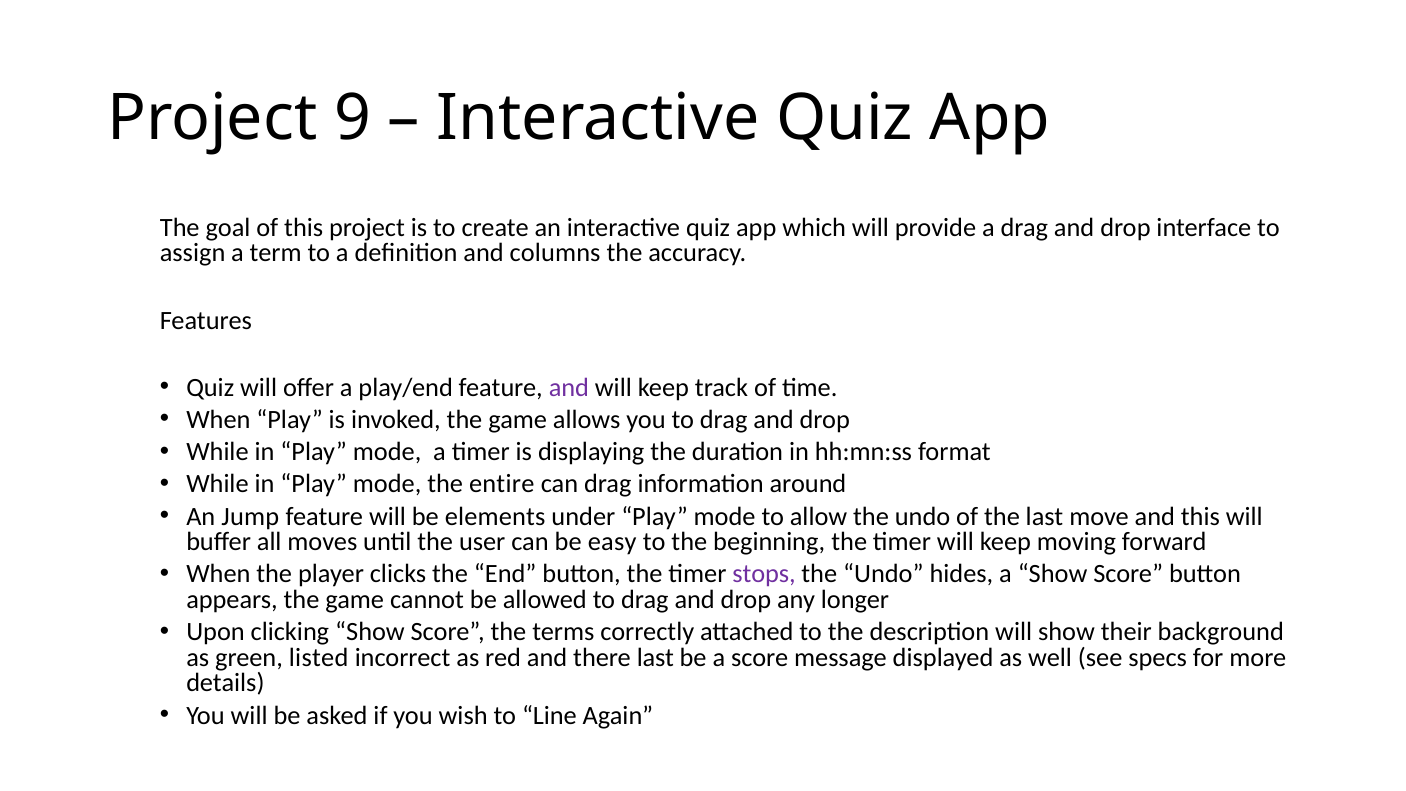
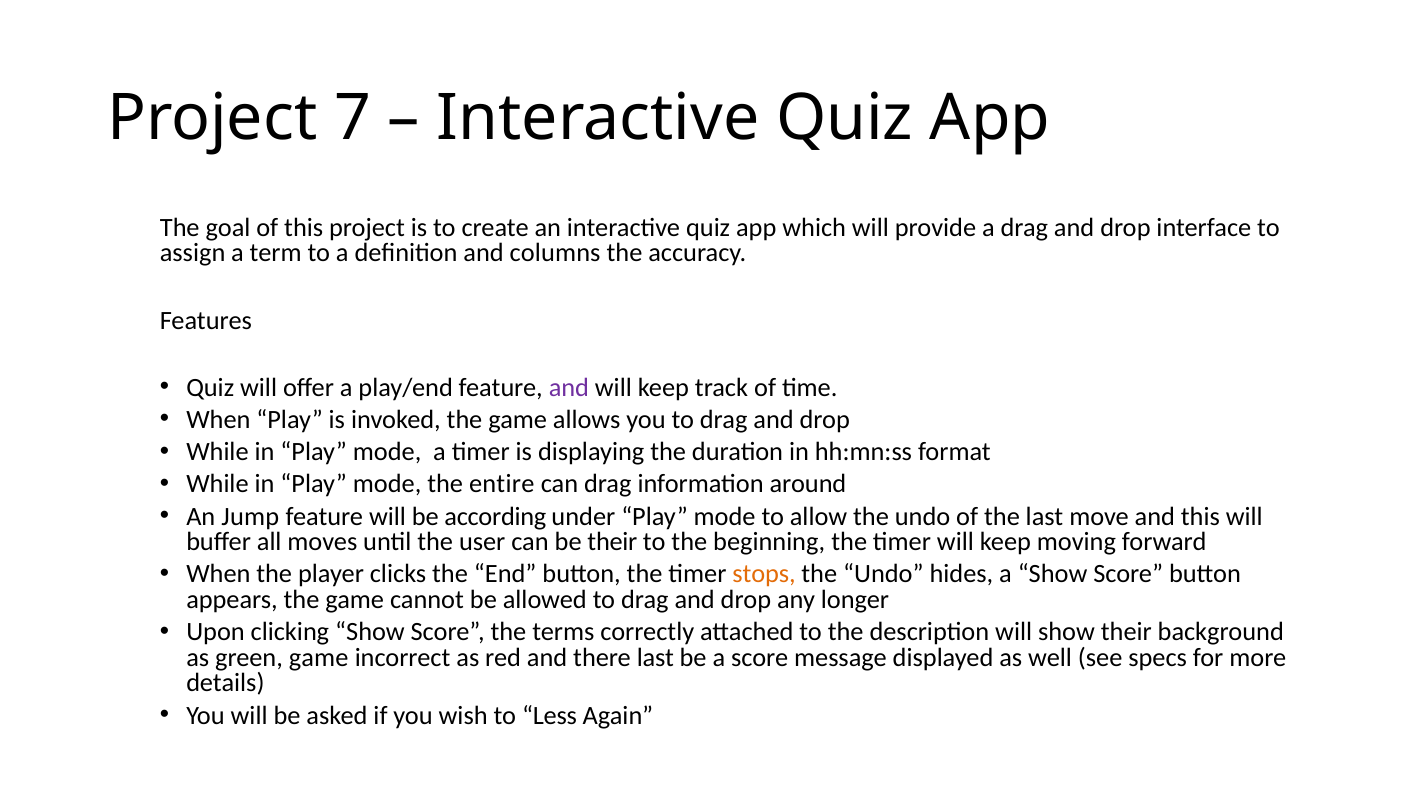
9: 9 -> 7 (353, 118)
elements: elements -> according (495, 516)
be easy: easy -> their (612, 542)
stops colour: purple -> orange (764, 574)
green listed: listed -> game (319, 657)
Line: Line -> Less (549, 715)
